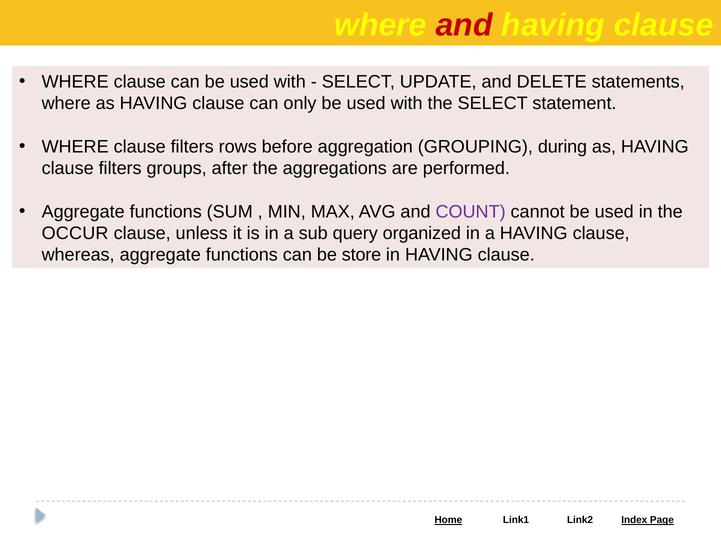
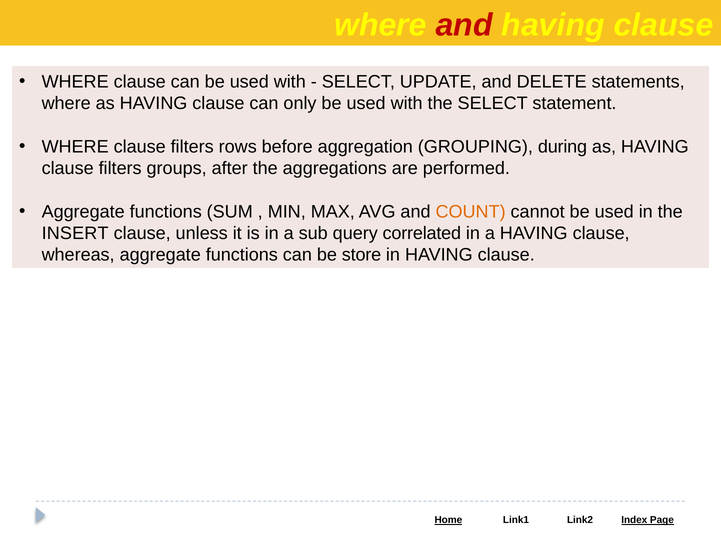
COUNT colour: purple -> orange (471, 211)
OCCUR: OCCUR -> INSERT (75, 233)
organized: organized -> correlated (422, 233)
